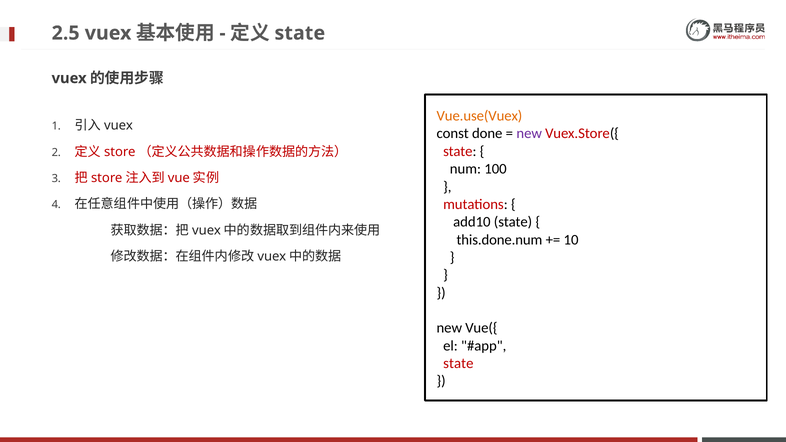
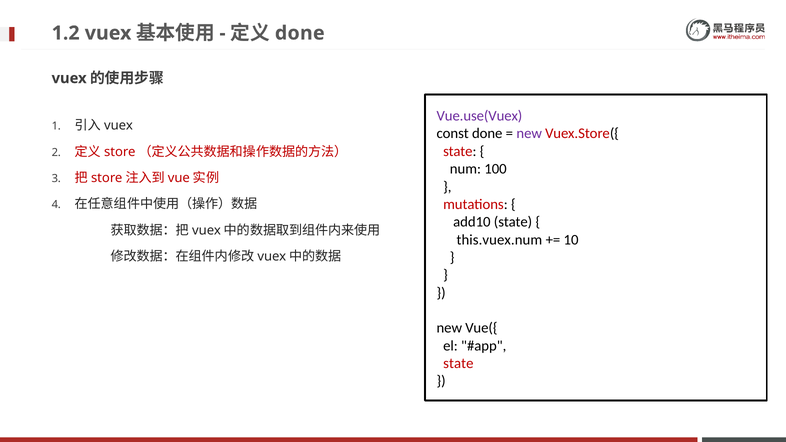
2.5: 2.5 -> 1.2 (66, 33)
state: state -> done (300, 33)
Vue.use(Vuex colour: orange -> purple (479, 116)
this.done.num: this.done.num -> this.vuex.num (499, 240)
